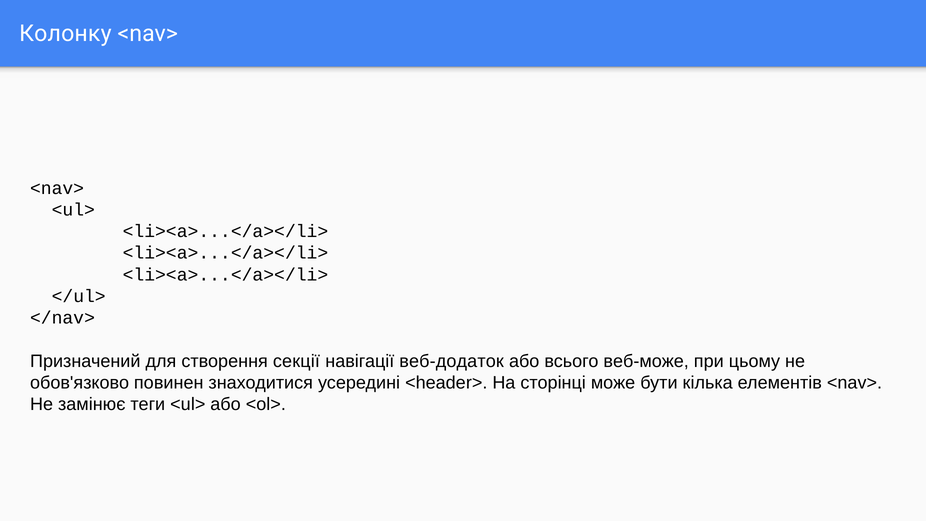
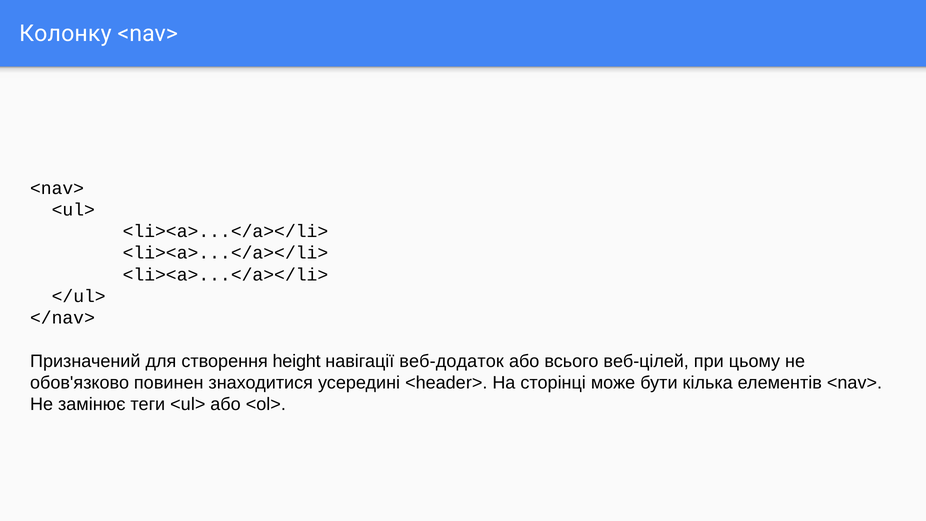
секції: секції -> height (297, 361)
веб-може: веб-може -> веб-цілей (646, 361)
